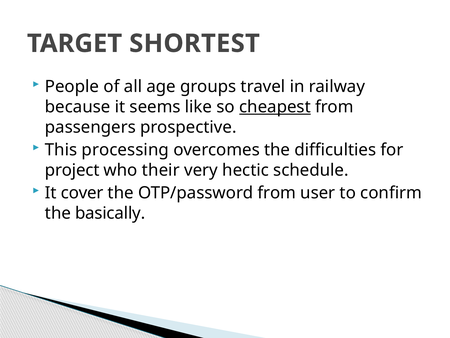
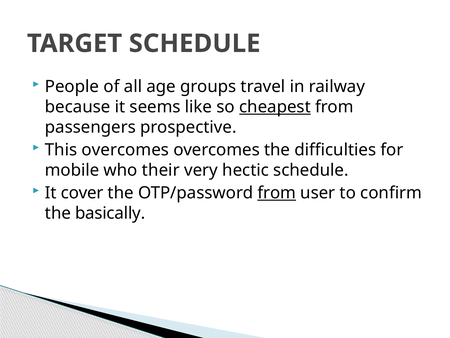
TARGET SHORTEST: SHORTEST -> SCHEDULE (195, 43)
This processing: processing -> overcomes (125, 150)
project: project -> mobile (72, 170)
from underline: none -> present (277, 193)
